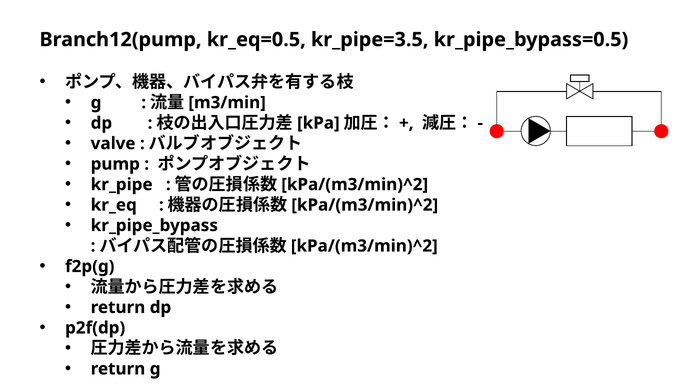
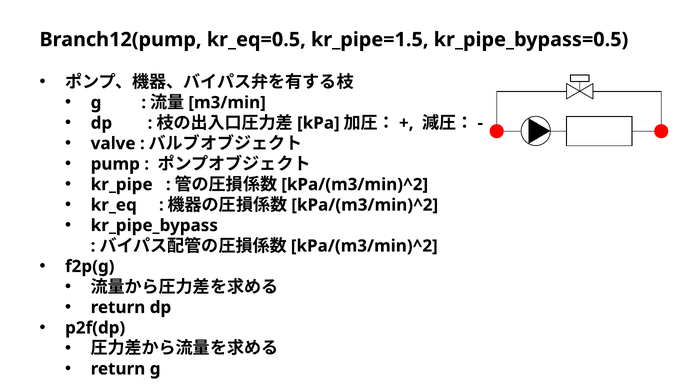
kr_pipe=3.5: kr_pipe=3.5 -> kr_pipe=1.5 (370, 40)
